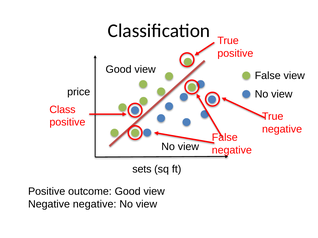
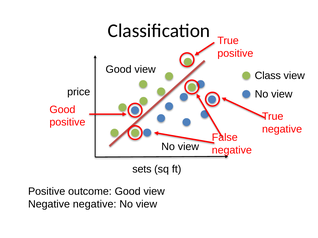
False: False -> Class (268, 76)
Class: Class -> Good (62, 110)
